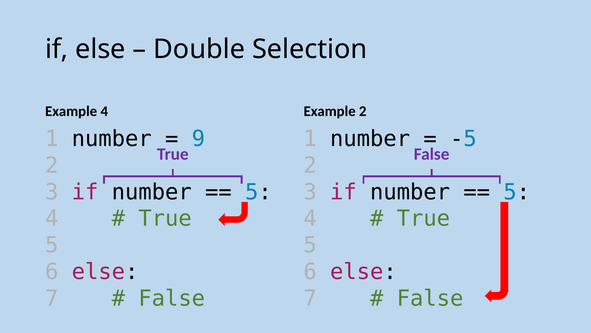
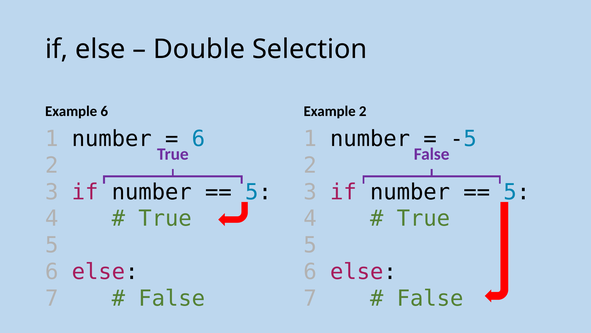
Example 4: 4 -> 6 (104, 111)
9: 9 -> 6 (198, 139)
